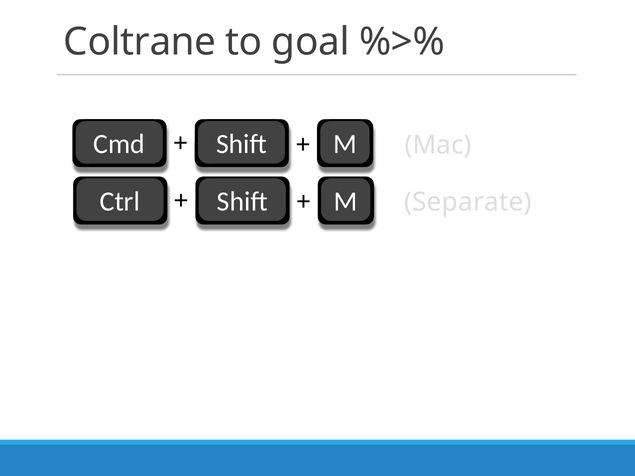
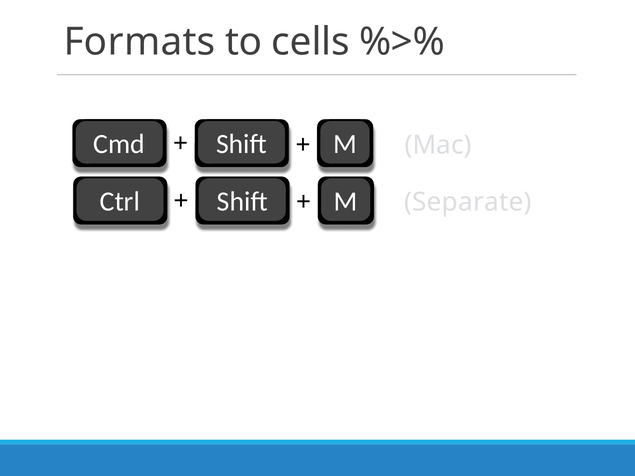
Coltrane: Coltrane -> Formats (140, 42)
goal: goal -> cells (311, 42)
